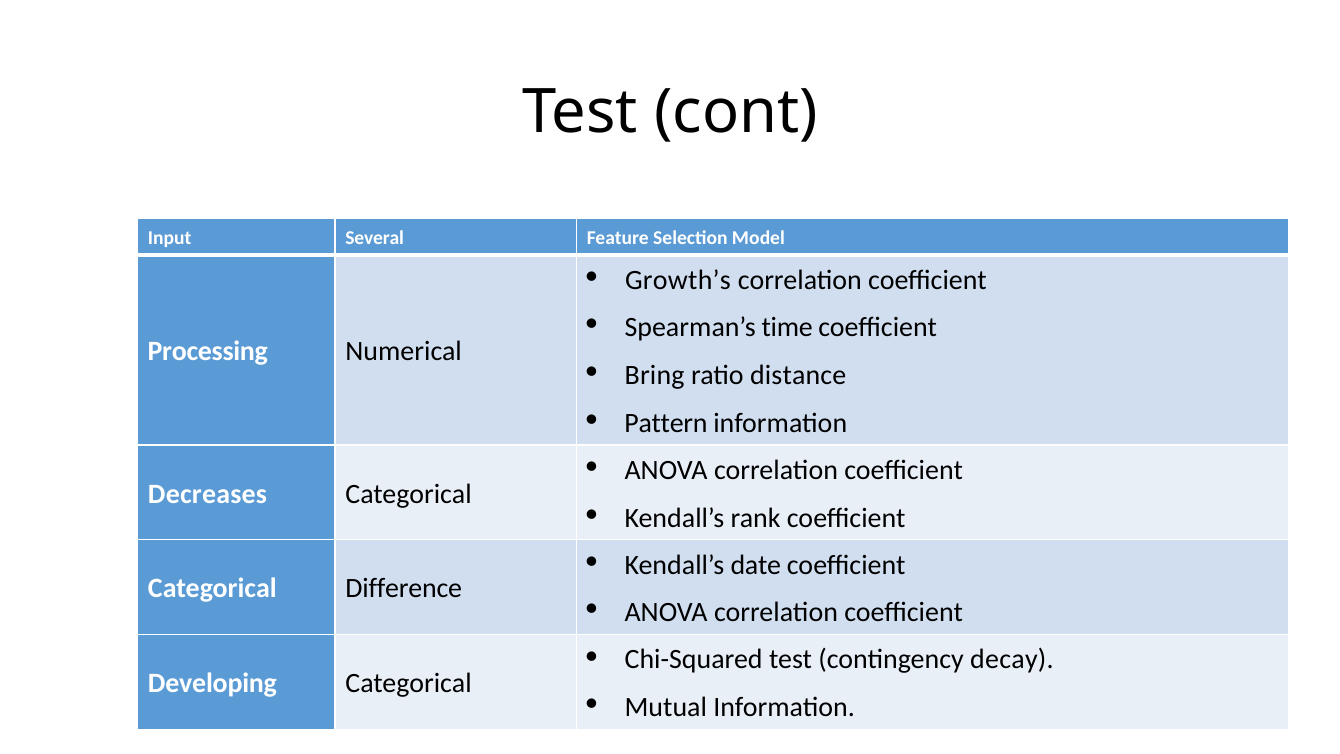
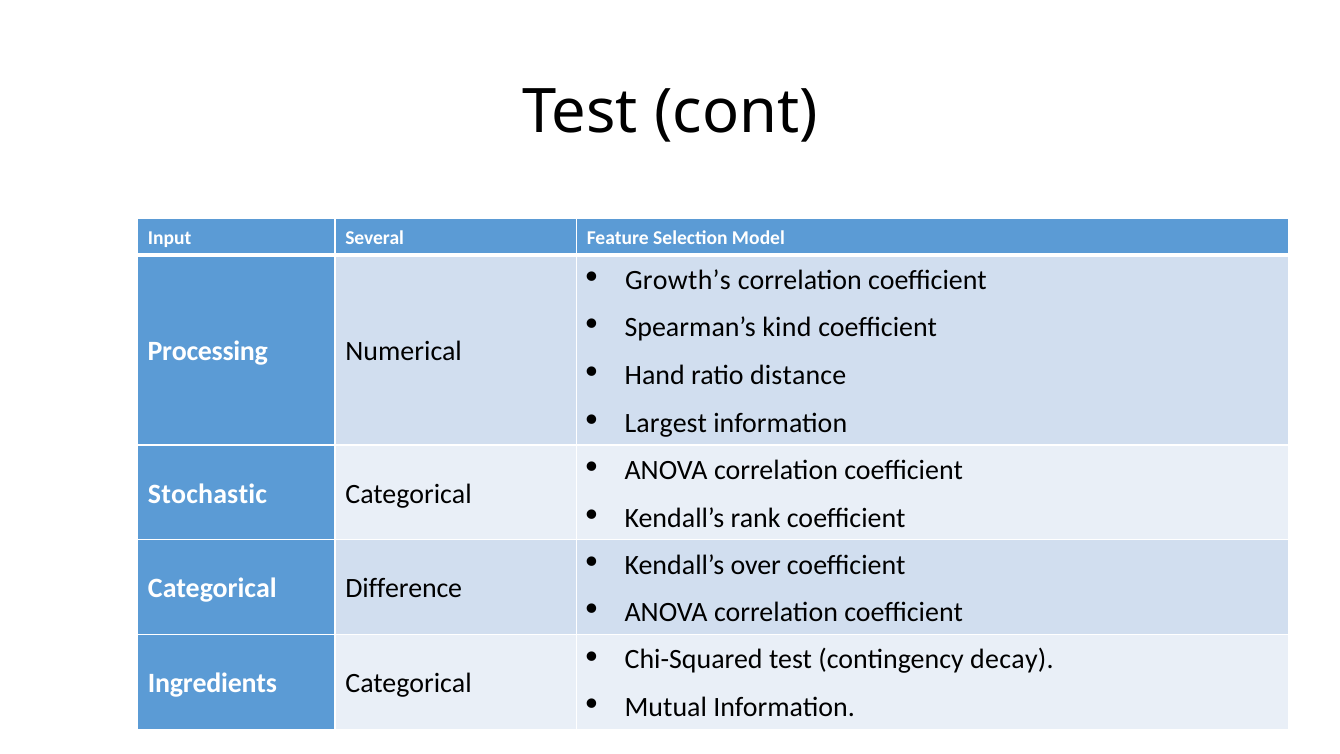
time: time -> kind (787, 327)
Bring: Bring -> Hand (655, 375)
Pattern: Pattern -> Largest (666, 423)
Decreases: Decreases -> Stochastic (207, 494)
date: date -> over (756, 565)
Developing: Developing -> Ingredients (212, 683)
